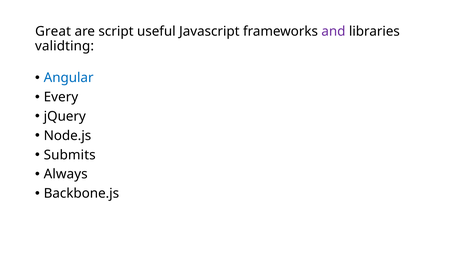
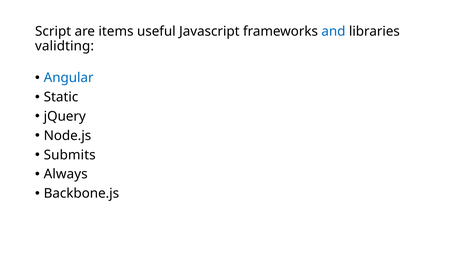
Great: Great -> Script (53, 31)
script: script -> items (116, 31)
and colour: purple -> blue (333, 31)
Every: Every -> Static (61, 97)
